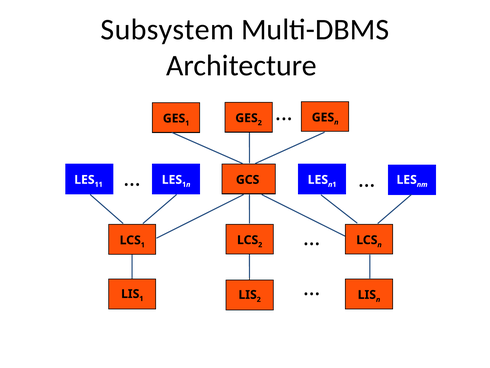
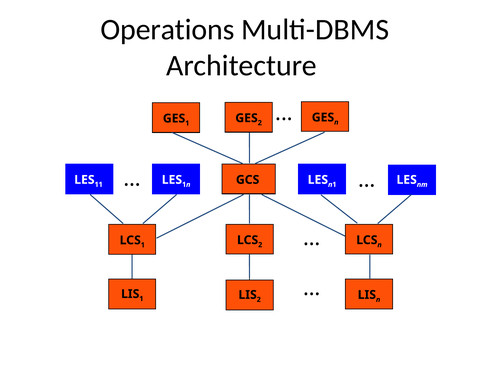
Subsystem: Subsystem -> Operations (167, 29)
